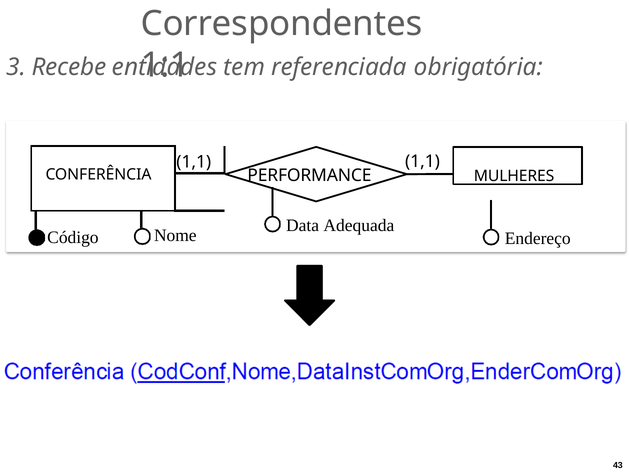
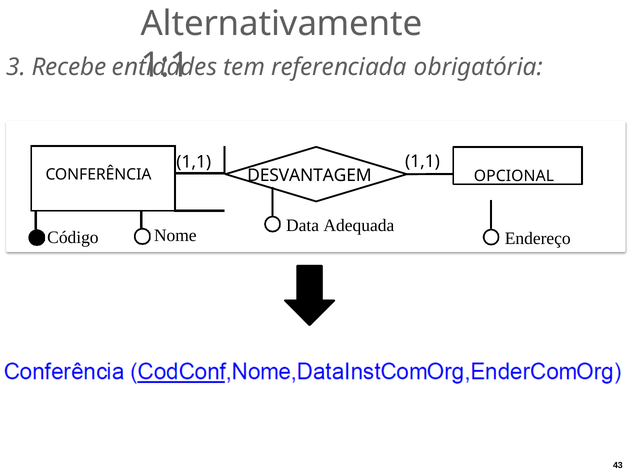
Correspondentes: Correspondentes -> Alternativamente (282, 23)
PERFORMANCE: PERFORMANCE -> DESVANTAGEM (309, 175)
MULHERES: MULHERES -> OPCIONAL (514, 176)
